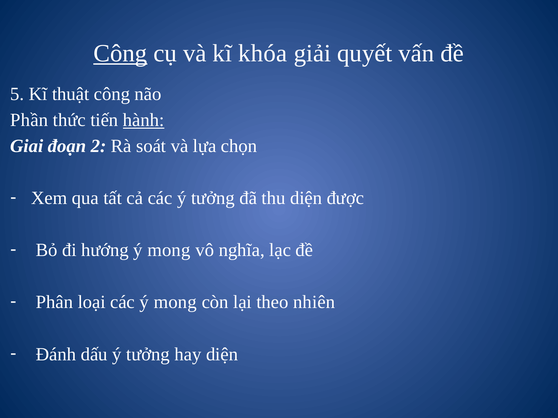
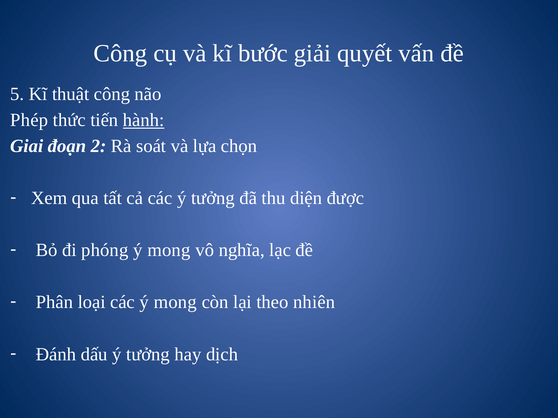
Công underline: present -> none (120, 53)
khóa: khóa -> bước (263, 53)
Phần: Phần -> Phép (29, 120)
hướng: hướng -> phóng (105, 250)
hay diện: diện -> dịch (222, 355)
